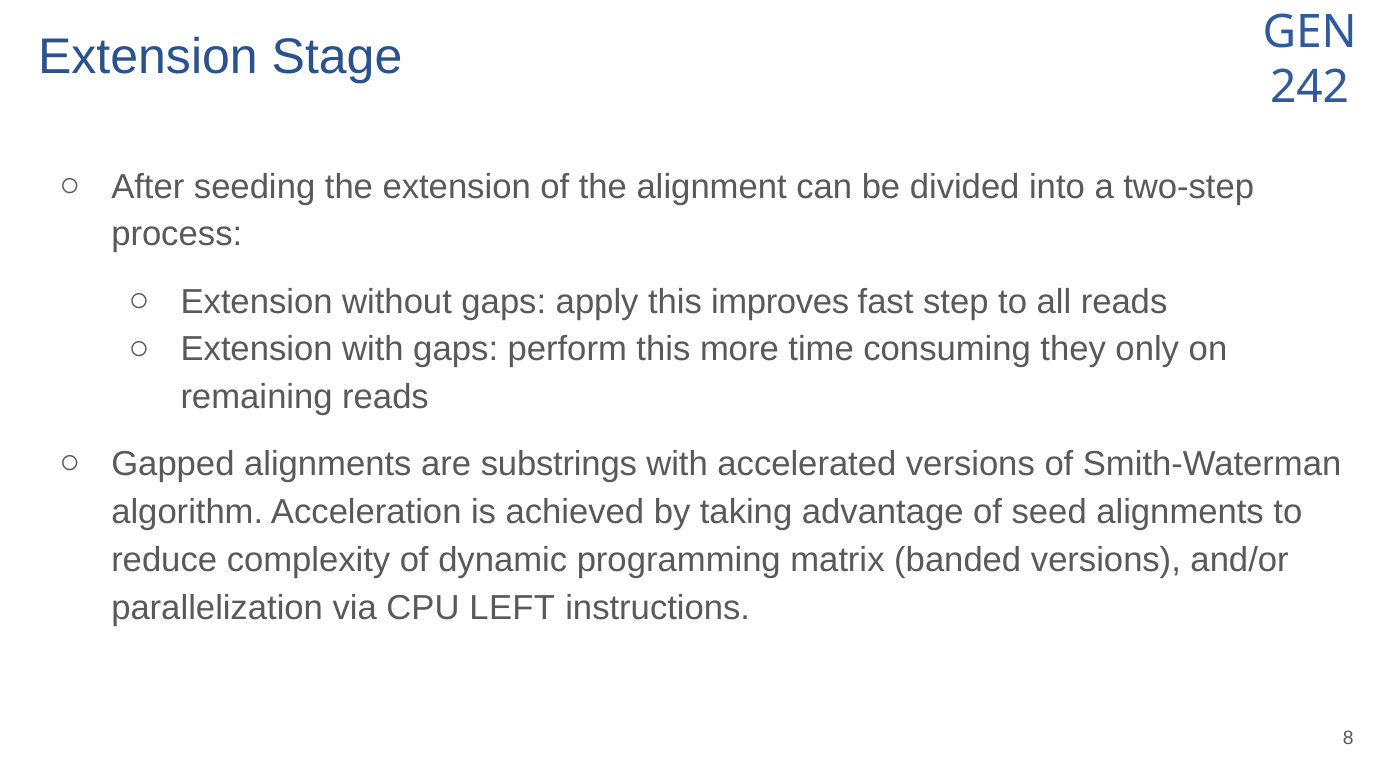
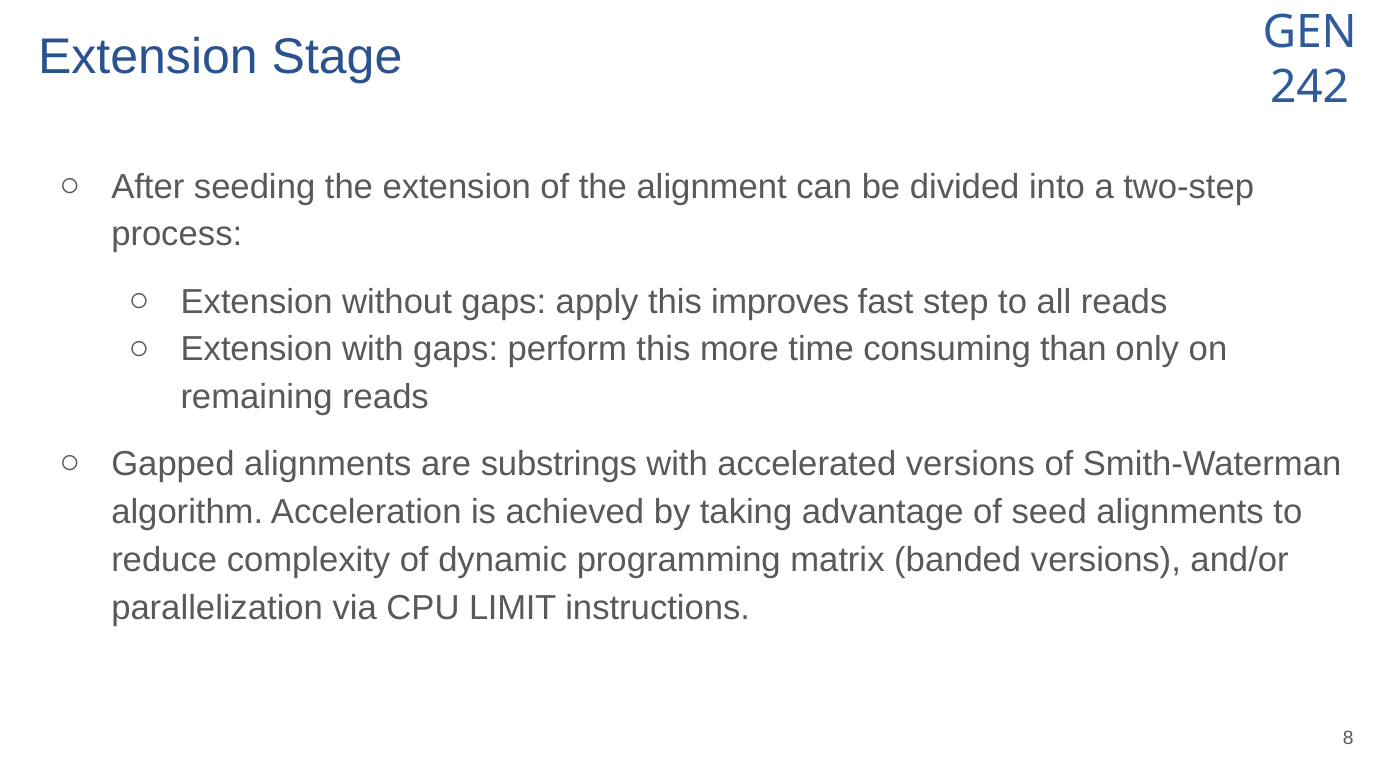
they: they -> than (1073, 349)
LEFT: LEFT -> LIMIT (513, 608)
